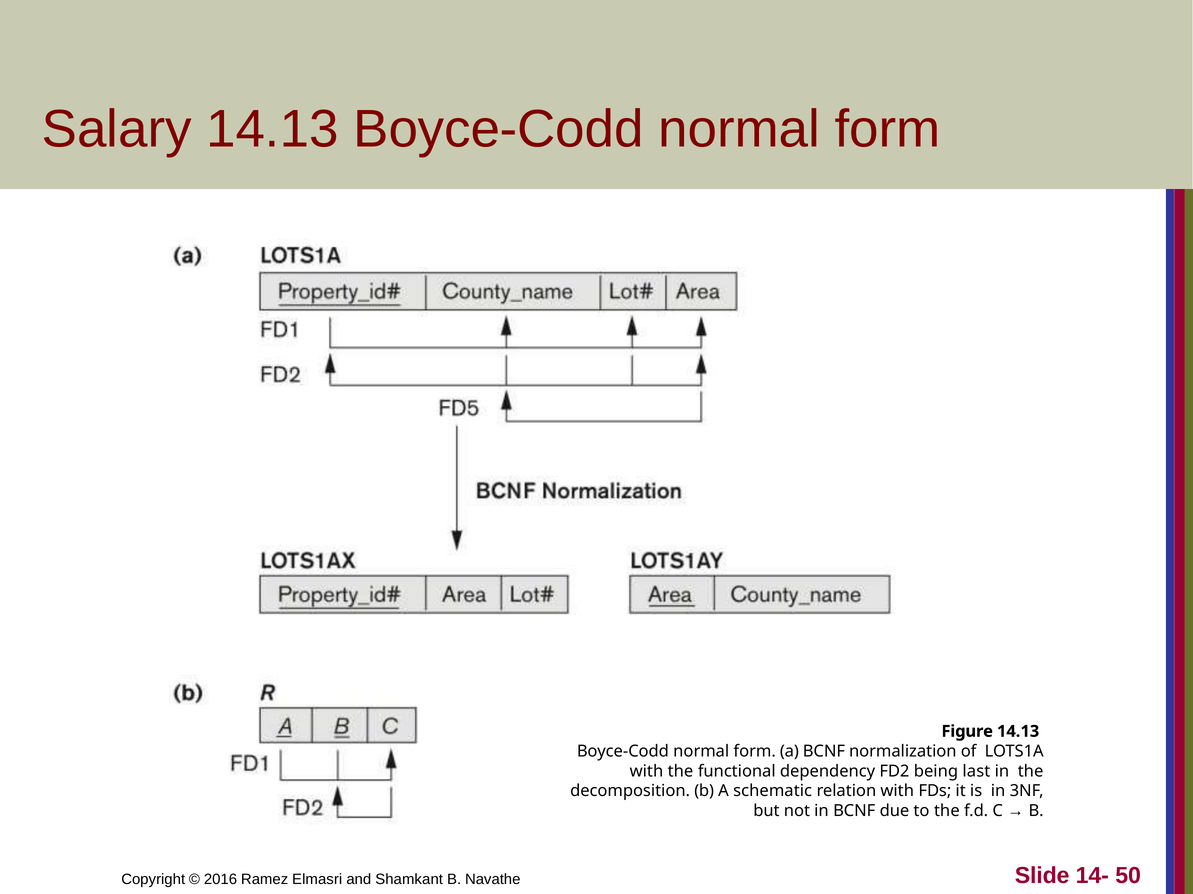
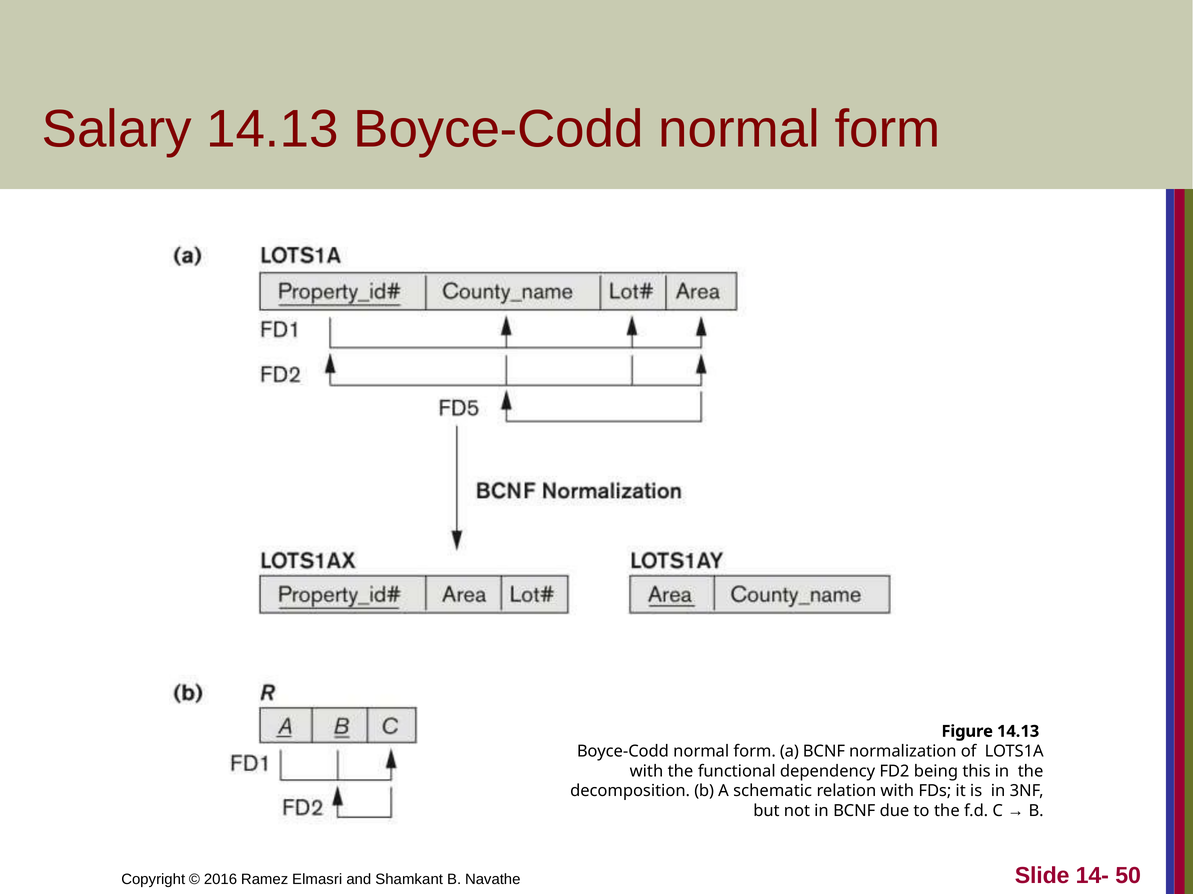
last: last -> this (977, 772)
